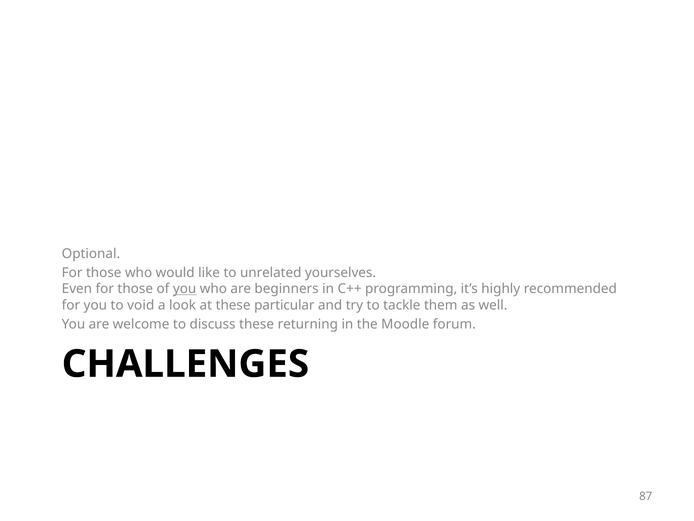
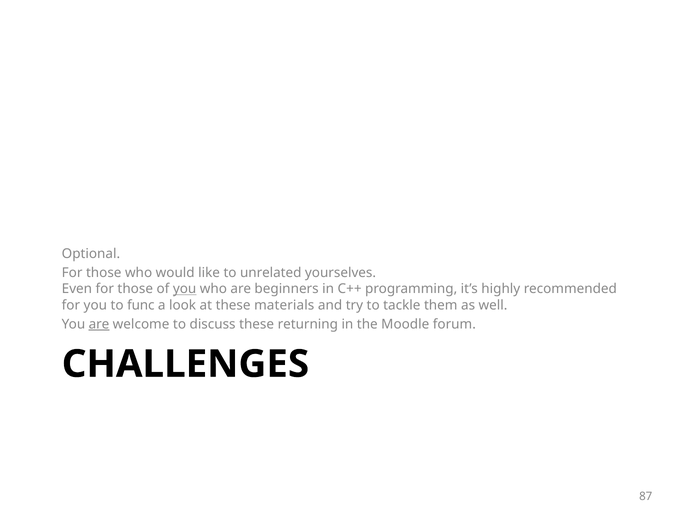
void: void -> func (141, 305)
particular: particular -> materials (284, 305)
are underline: none -> present (99, 324)
